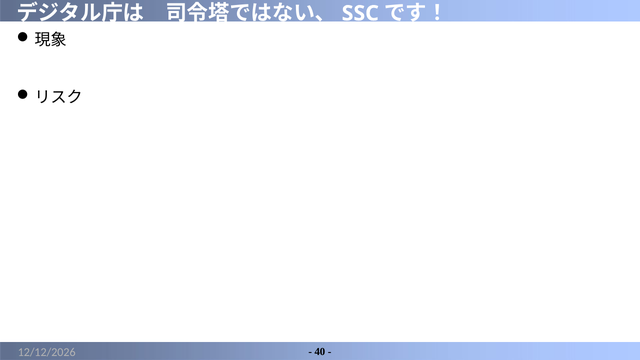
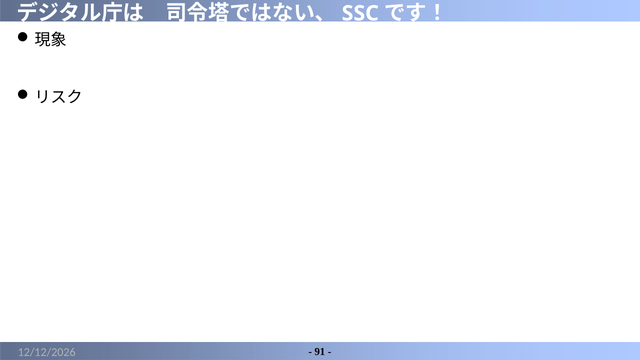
40: 40 -> 91 (320, 352)
